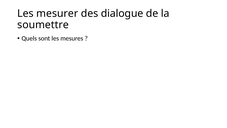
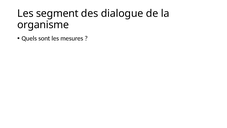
mesurer: mesurer -> segment (57, 13)
soumettre: soumettre -> organisme (43, 25)
